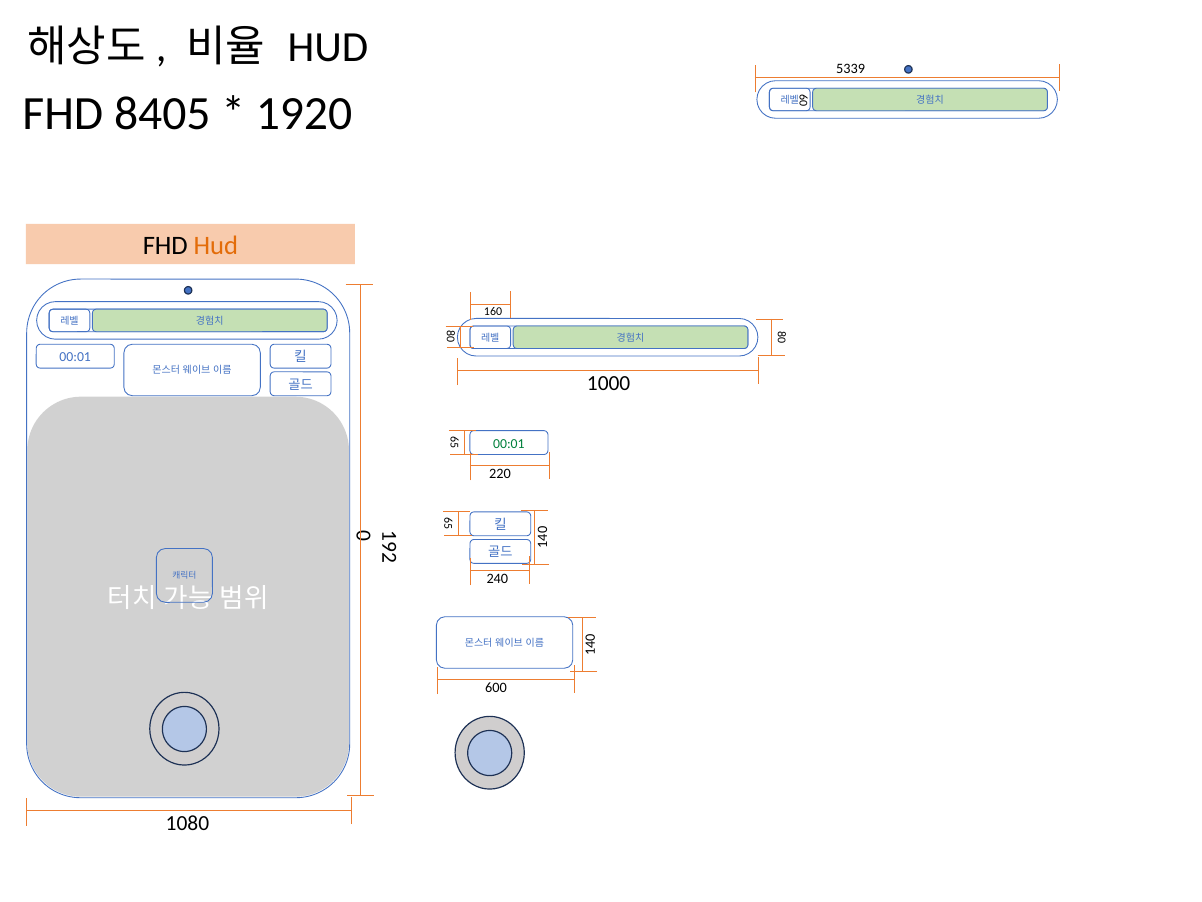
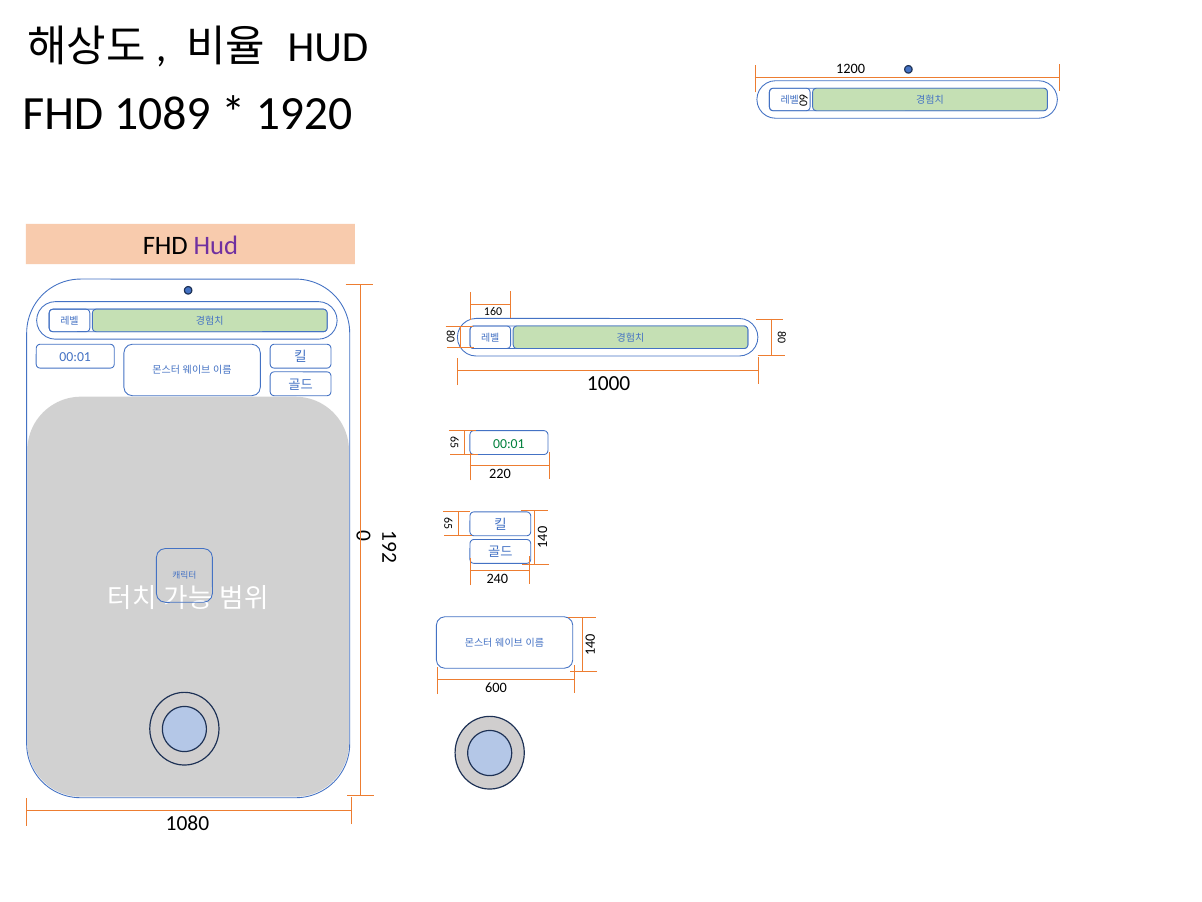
5339: 5339 -> 1200 (851, 69)
8405: 8405 -> 1089 (162, 114)
Hud colour: orange -> purple (216, 246)
